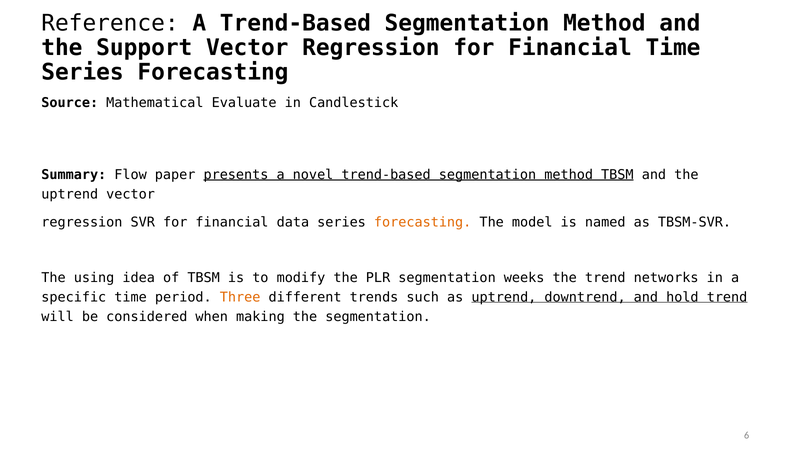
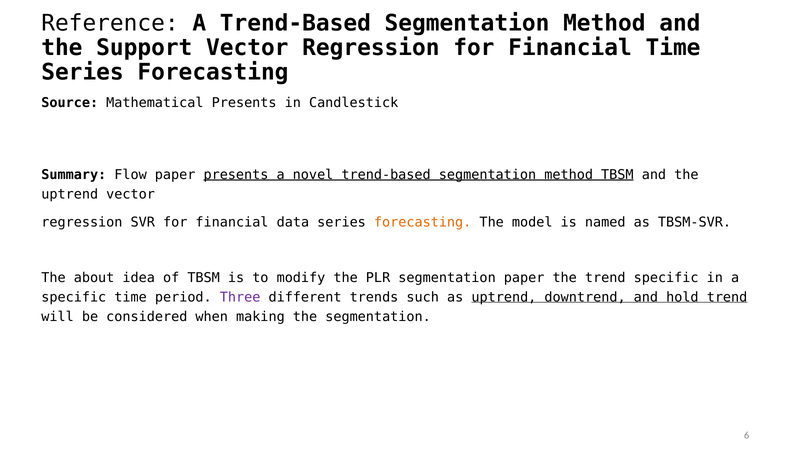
Mathematical Evaluate: Evaluate -> Presents (244, 103)
using: using -> about (94, 278)
segmentation weeks: weeks -> paper (524, 278)
trend networks: networks -> specific (666, 278)
Three colour: orange -> purple (240, 297)
